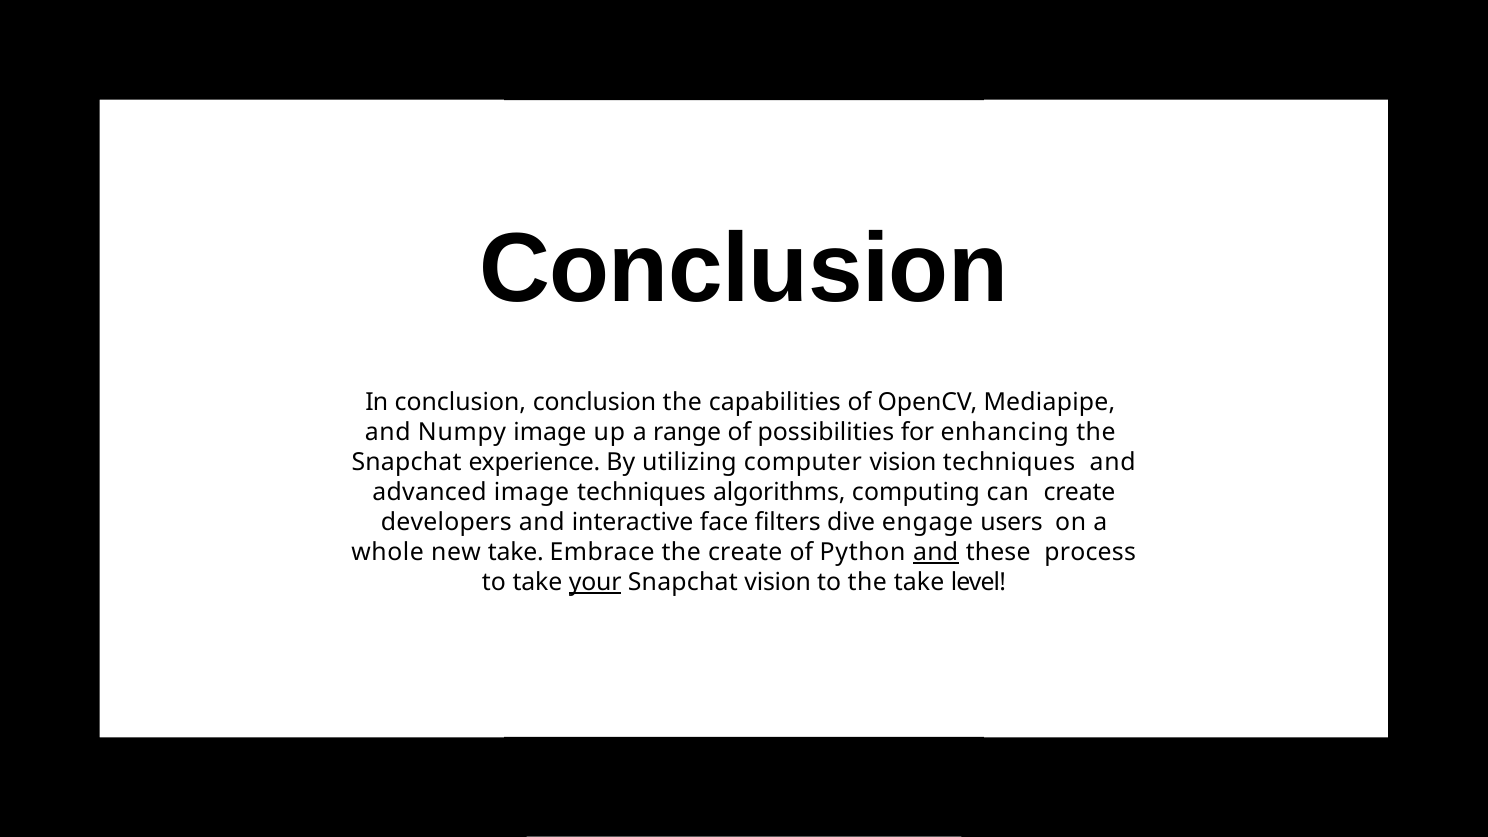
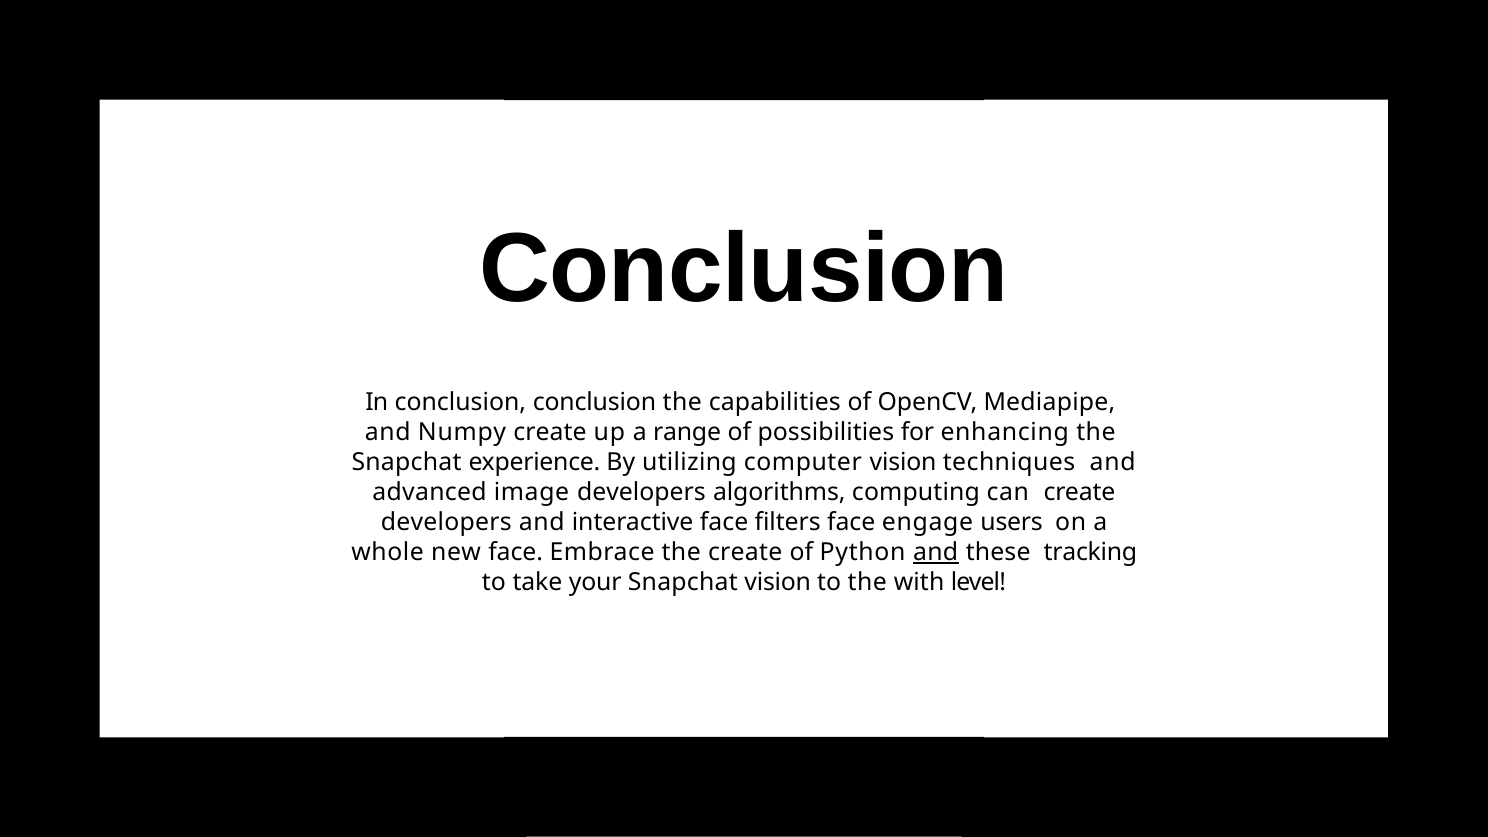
Numpy image: image -> create (550, 432)
image techniques: techniques -> developers (641, 492)
ﬁlters dive: dive -> face (851, 522)
new take: take -> face (516, 552)
process: process -> tracking (1090, 552)
your underline: present -> none (595, 583)
the take: take -> with (919, 583)
